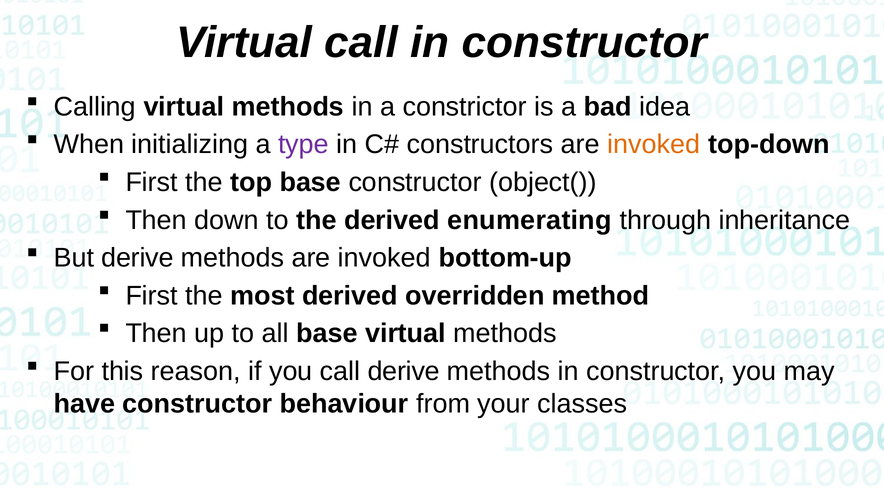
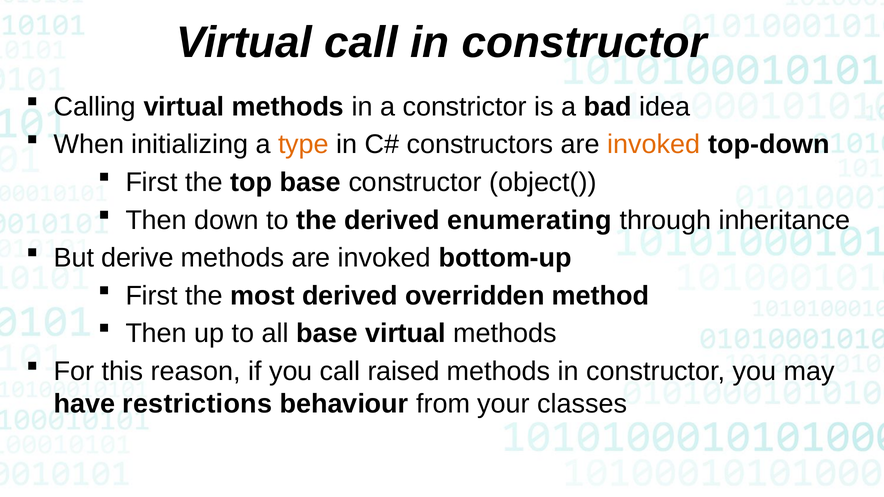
type colour: purple -> orange (304, 145)
call derive: derive -> raised (404, 371)
have constructor: constructor -> restrictions (197, 404)
